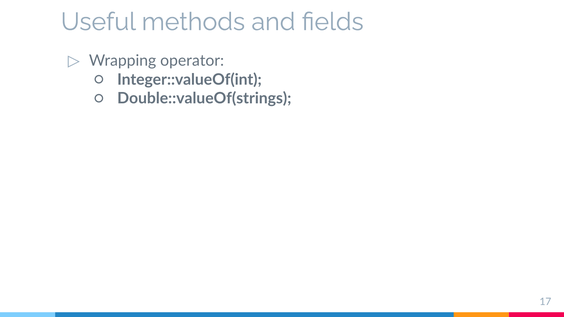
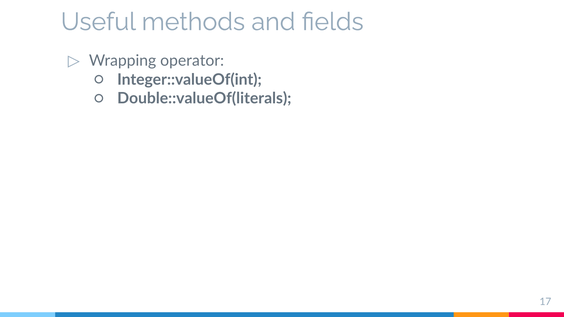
Double::valueOf(strings: Double::valueOf(strings -> Double::valueOf(literals (204, 98)
